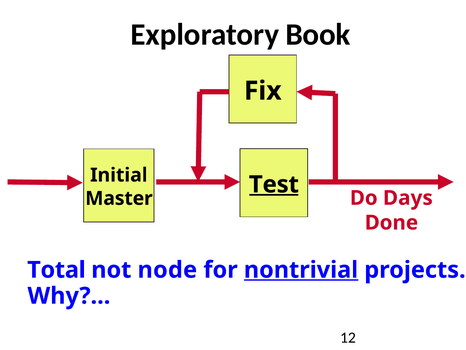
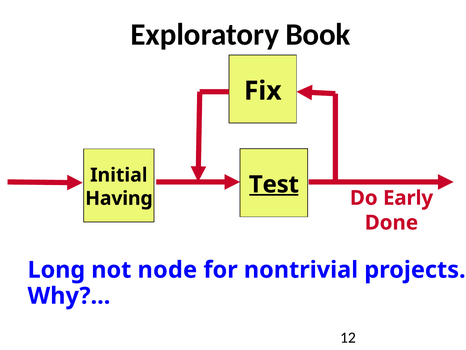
Master: Master -> Having (119, 198)
Days: Days -> Early (408, 198)
Total: Total -> Long (56, 270)
nontrivial underline: present -> none (301, 270)
